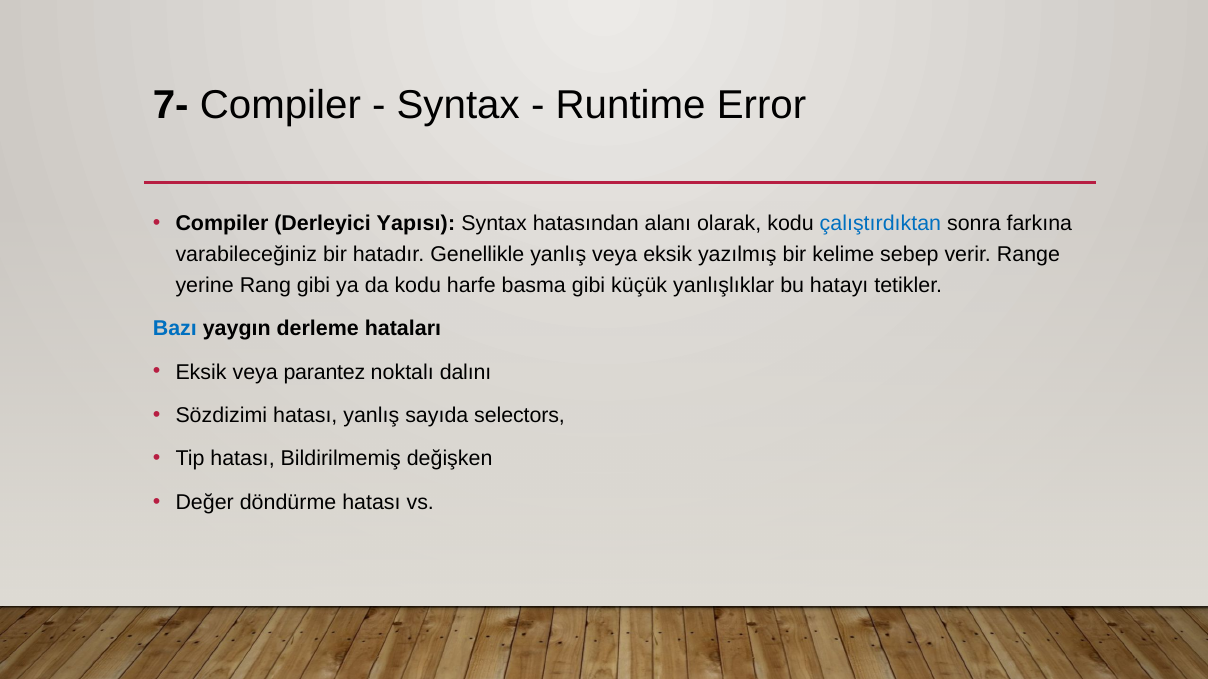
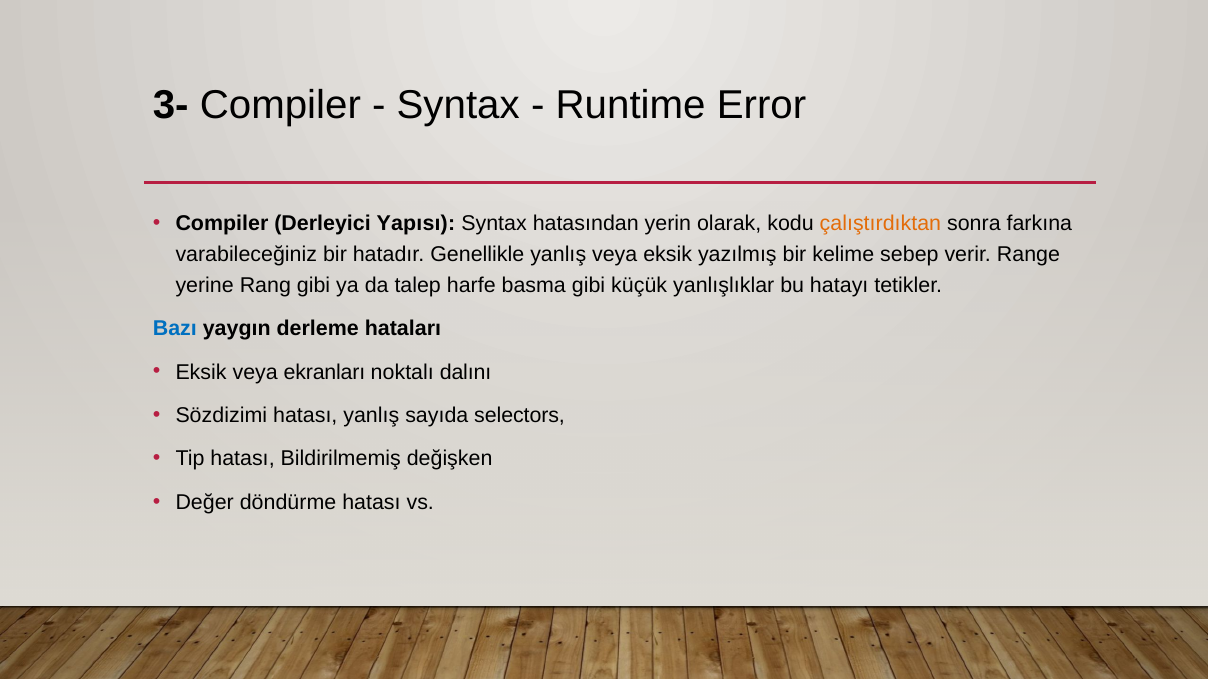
7-: 7- -> 3- (171, 106)
alanı: alanı -> yerin (668, 224)
çalıştırdıktan colour: blue -> orange (880, 224)
da kodu: kodu -> talep (418, 285)
parantez: parantez -> ekranları (324, 372)
